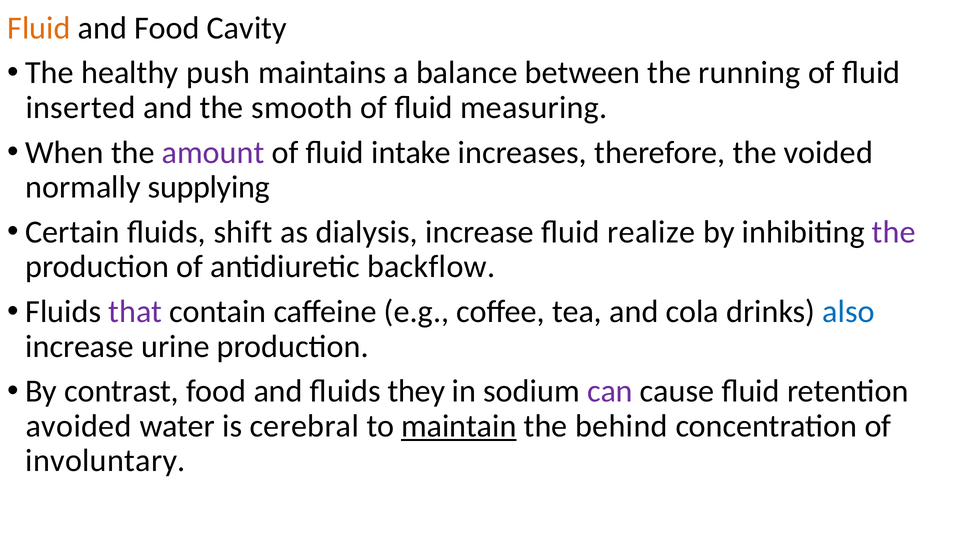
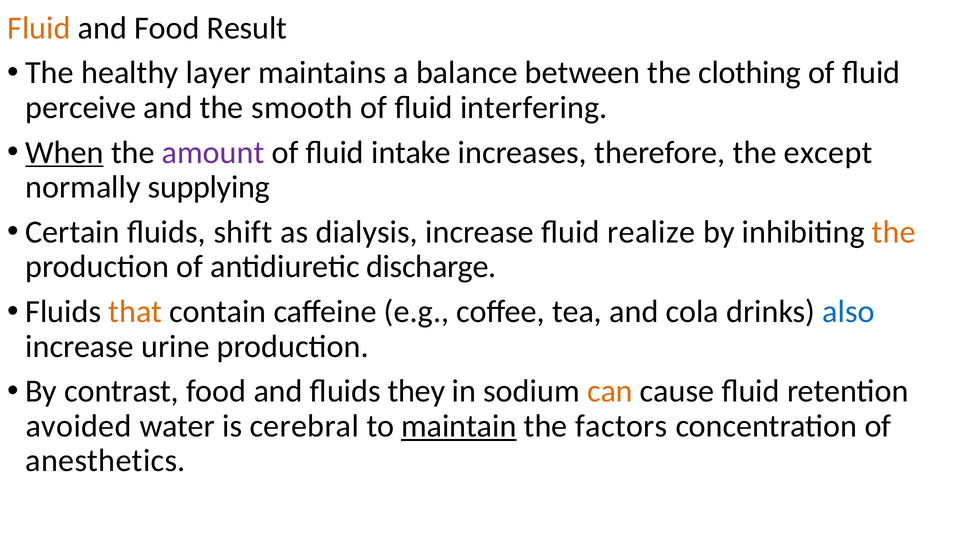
Cavity: Cavity -> Result (247, 28)
push: push -> layer (218, 73)
running: running -> clothing (750, 73)
inserted: inserted -> perceive (81, 108)
measuring: measuring -> interfering (534, 108)
When underline: none -> present (65, 152)
voided: voided -> except (828, 152)
the colour: purple -> orange (894, 232)
backflow: backflow -> discharge (431, 267)
that colour: purple -> orange (135, 312)
can colour: purple -> orange (610, 391)
behind: behind -> factors (621, 426)
involuntary: involuntary -> anesthetics (105, 461)
